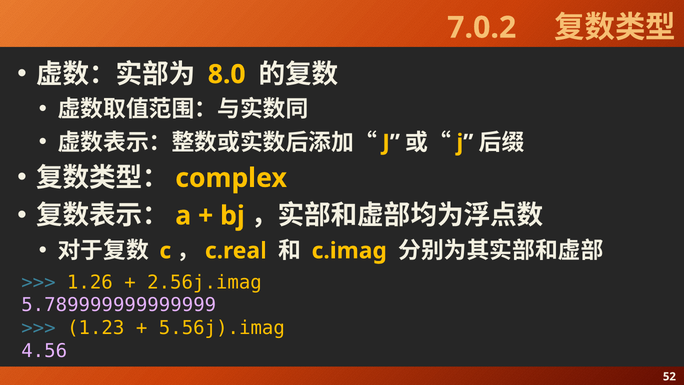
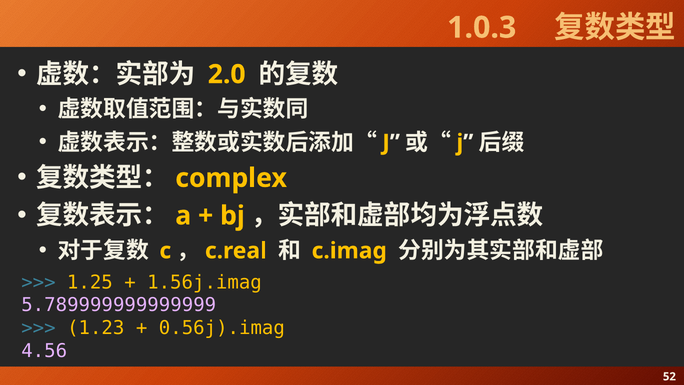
7.0.2: 7.0.2 -> 1.0.3 (482, 28)
8.0: 8.0 -> 2.0 (227, 74)
1.26: 1.26 -> 1.25 (90, 282)
2.56j.imag: 2.56j.imag -> 1.56j.imag (205, 282)
5.56j).imag: 5.56j).imag -> 0.56j).imag (222, 328)
